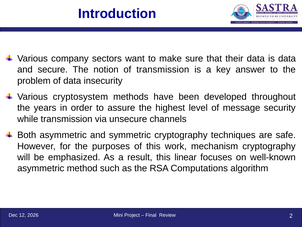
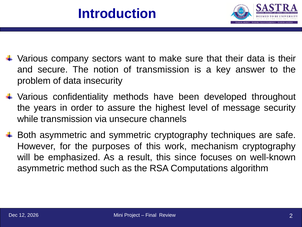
is data: data -> their (287, 58)
cryptosystem: cryptosystem -> confidentiality (80, 97)
linear: linear -> since (185, 157)
